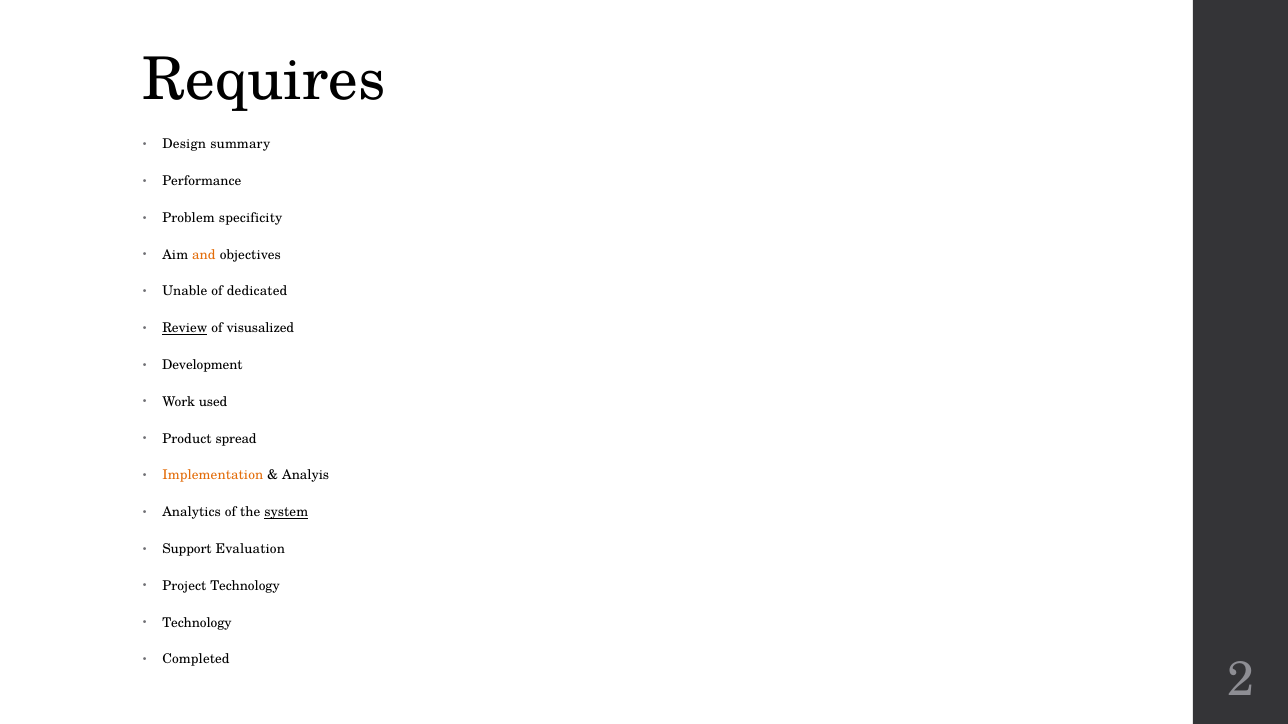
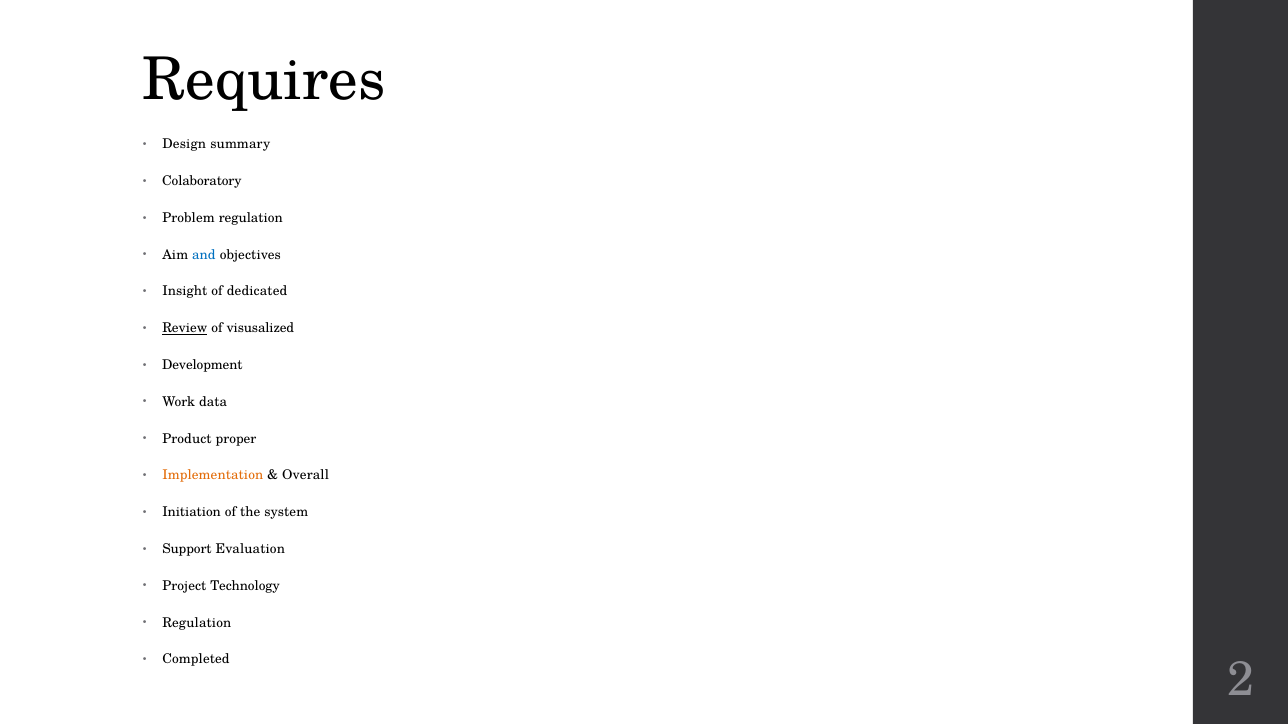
Performance: Performance -> Colaboratory (202, 181)
Problem specificity: specificity -> regulation (251, 218)
and colour: orange -> blue (204, 255)
Unable: Unable -> Insight (185, 292)
used: used -> data (213, 402)
spread: spread -> proper (236, 439)
Analyis: Analyis -> Overall (306, 476)
Analytics: Analytics -> Initiation (192, 513)
system underline: present -> none (286, 513)
Technology: Technology -> Regulation (197, 623)
